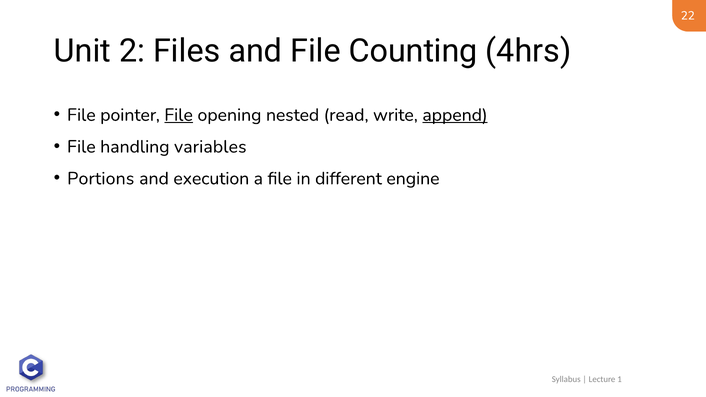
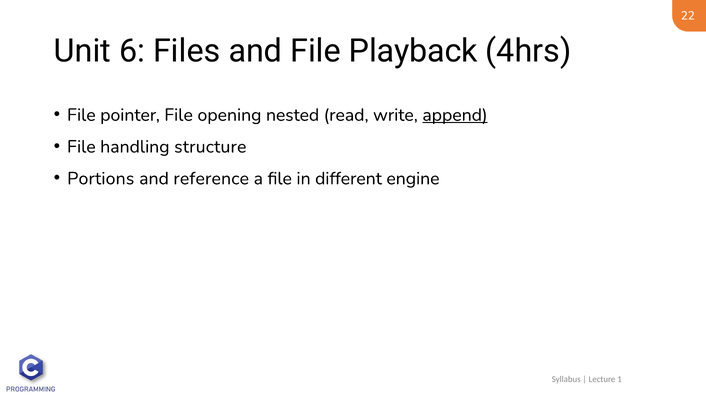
2: 2 -> 6 (132, 51)
Counting: Counting -> Playback (413, 51)
File underline: present -> none (179, 115)
variables: variables -> structure (210, 147)
execution: execution -> reference (211, 179)
